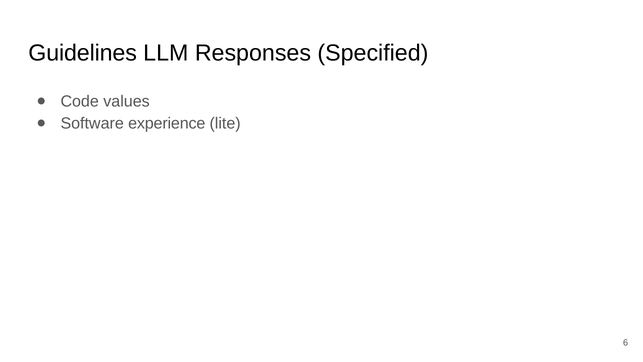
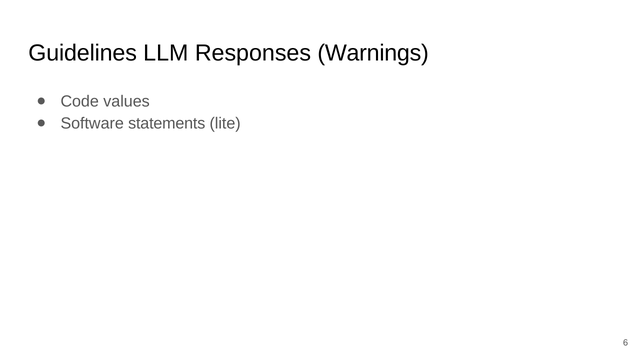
Specified: Specified -> Warnings (373, 53)
experience: experience -> statements (167, 123)
